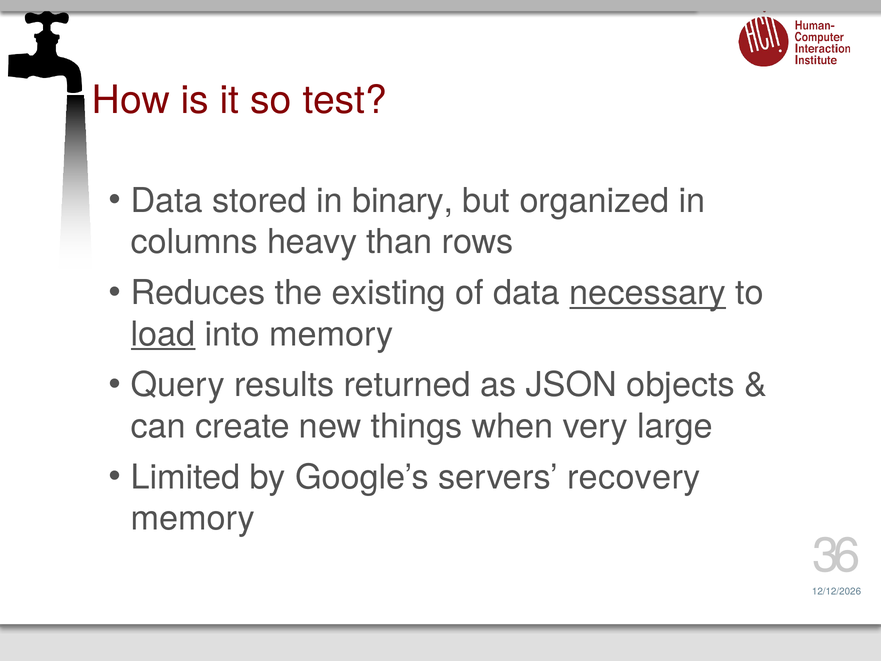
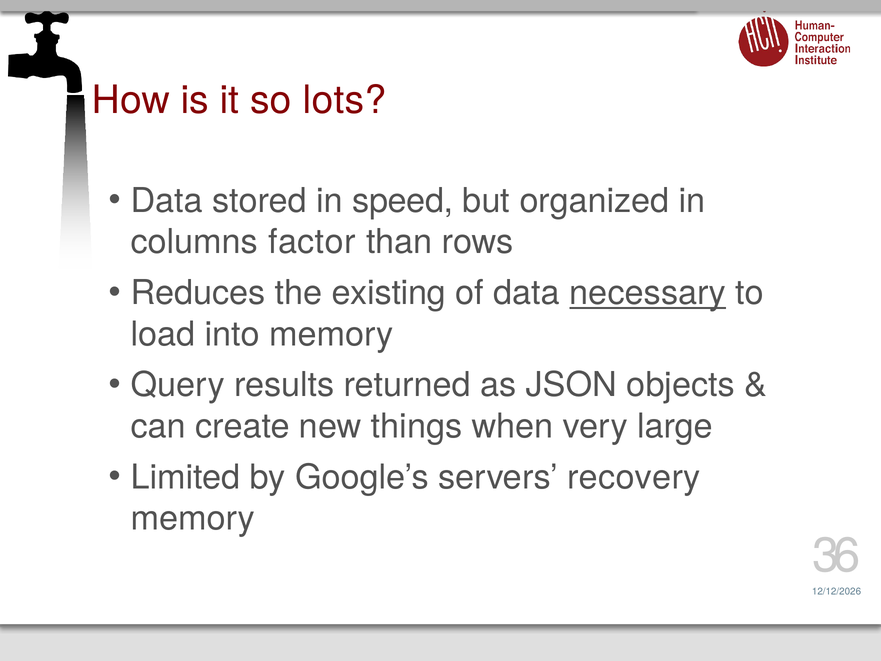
test: test -> lots (345, 100)
binary: binary -> speed (403, 201)
heavy: heavy -> factor (312, 242)
load underline: present -> none (163, 334)
